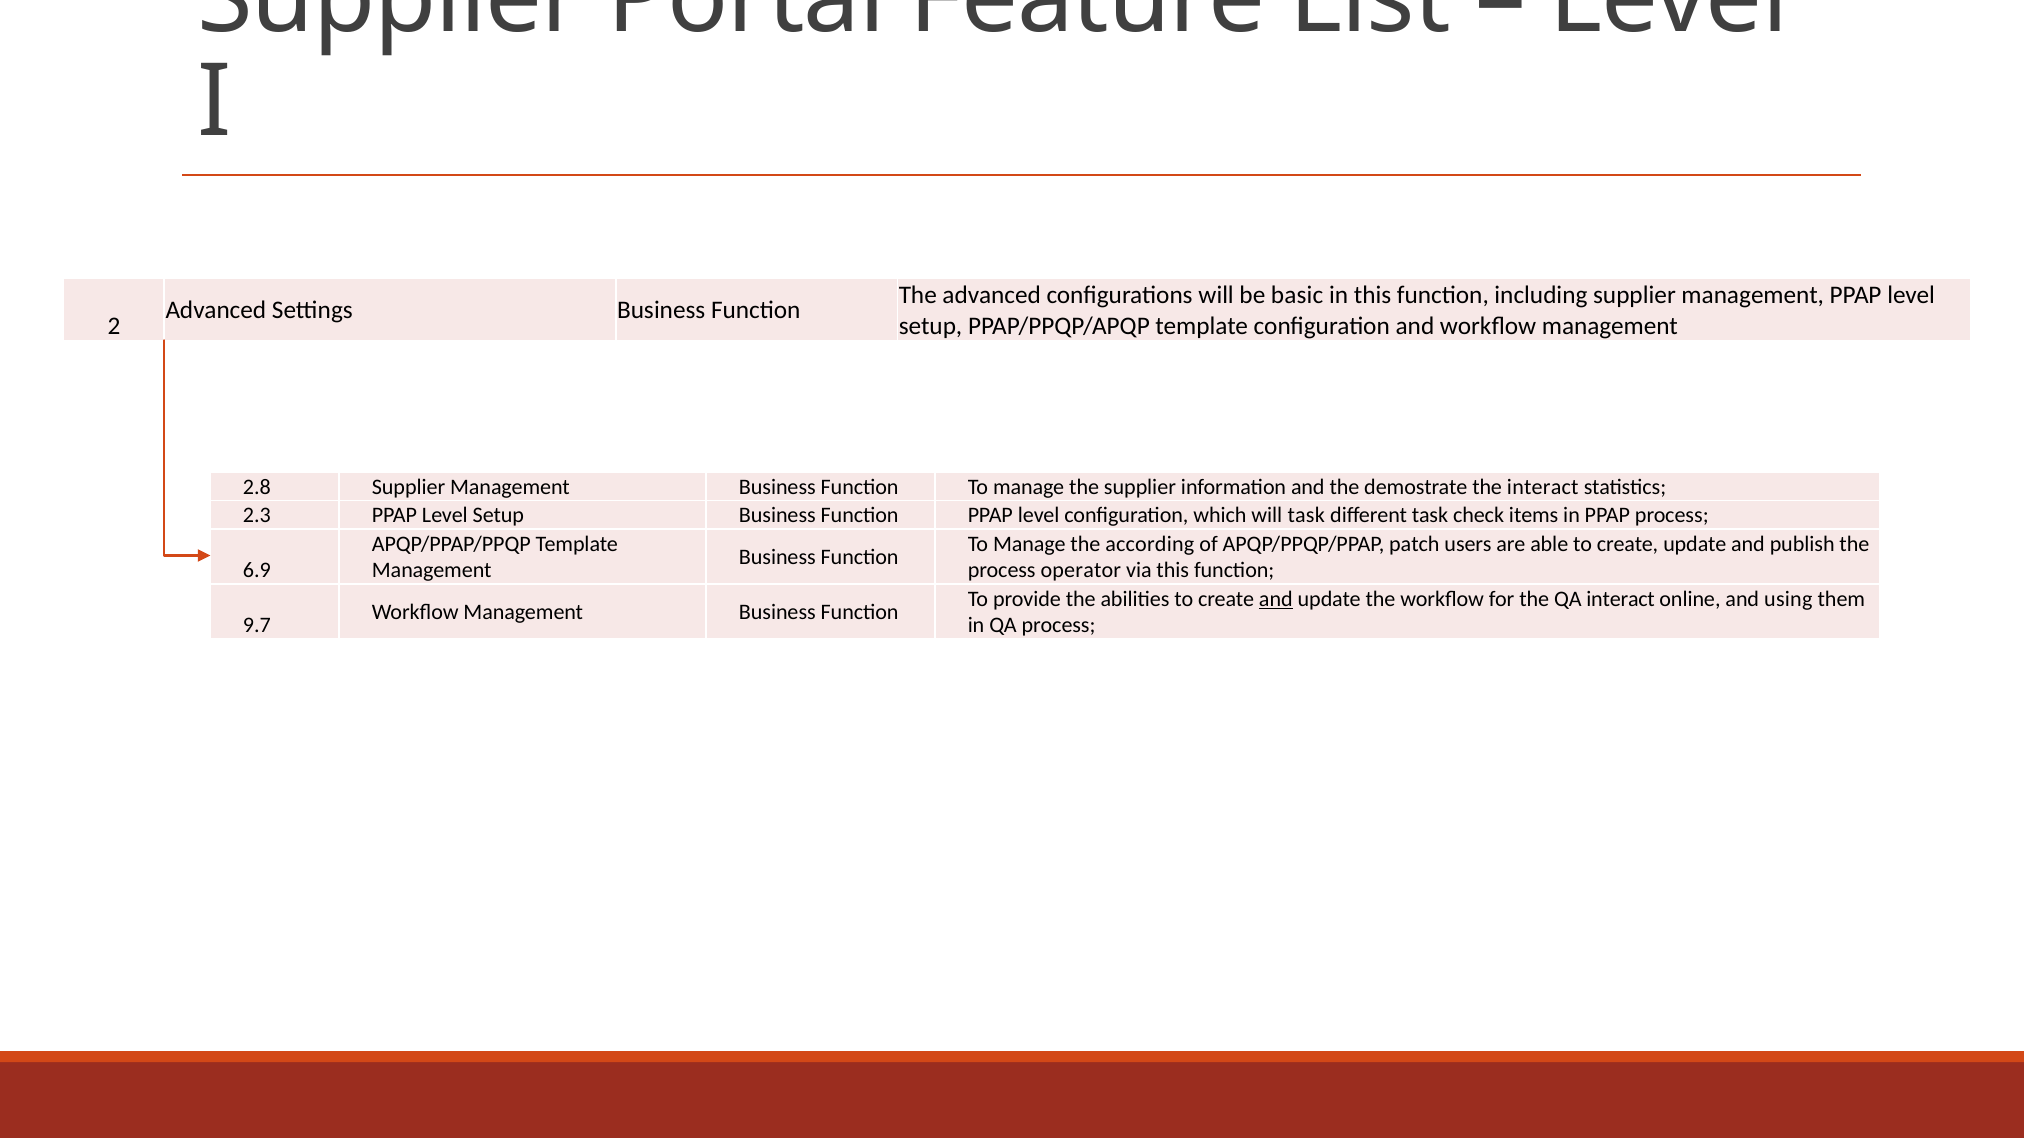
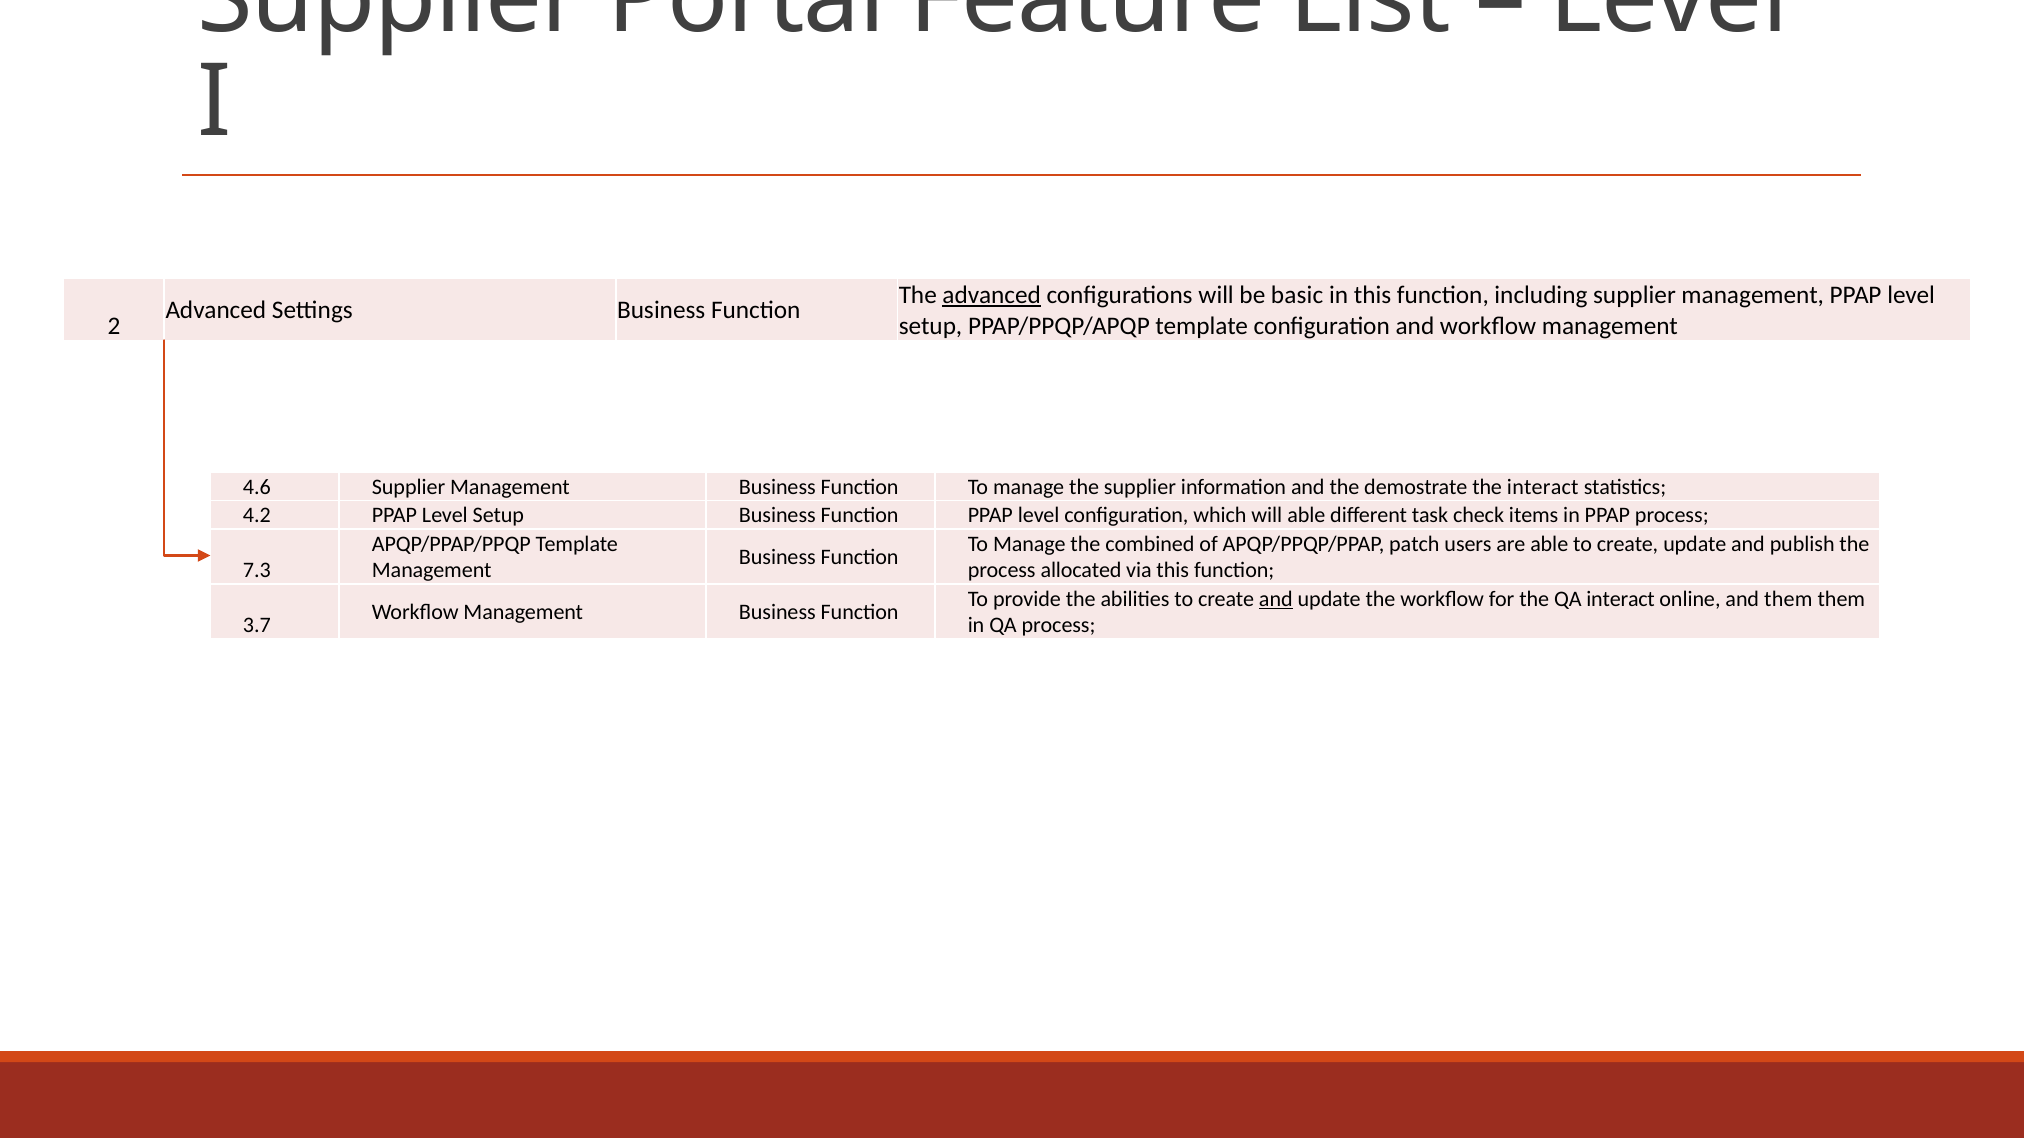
advanced underline: none -> present (992, 295)
2.8: 2.8 -> 4.6 (257, 488)
2.3: 2.3 -> 4.2 (257, 516)
will task: task -> able (1306, 516)
according: according -> combined (1150, 544)
6.9: 6.9 -> 7.3 (257, 571)
operator: operator -> allocated (1081, 571)
and using: using -> them (1788, 599)
9.7: 9.7 -> 3.7 (257, 626)
